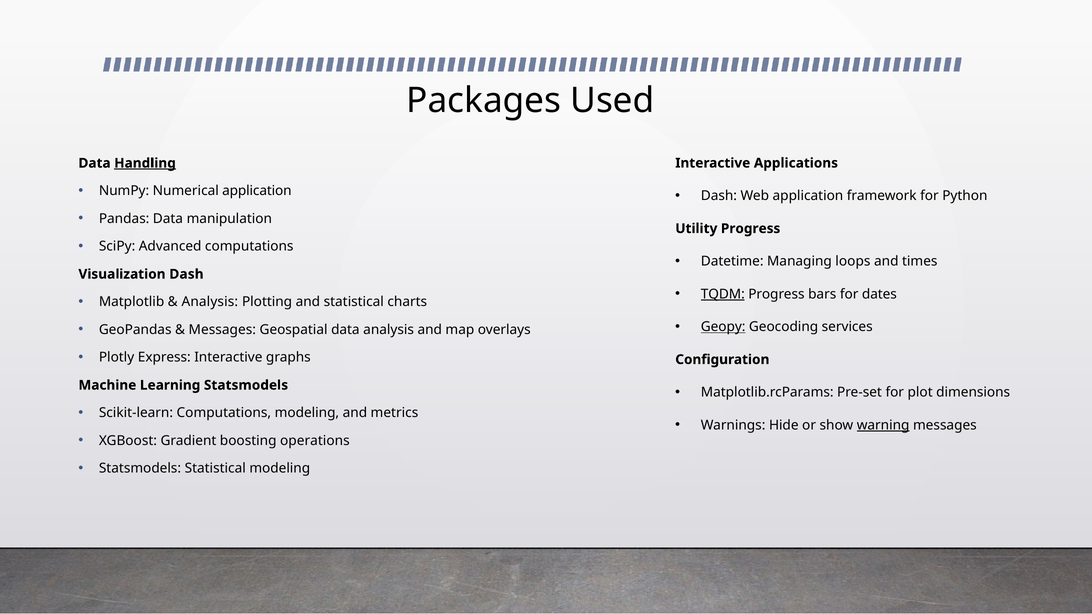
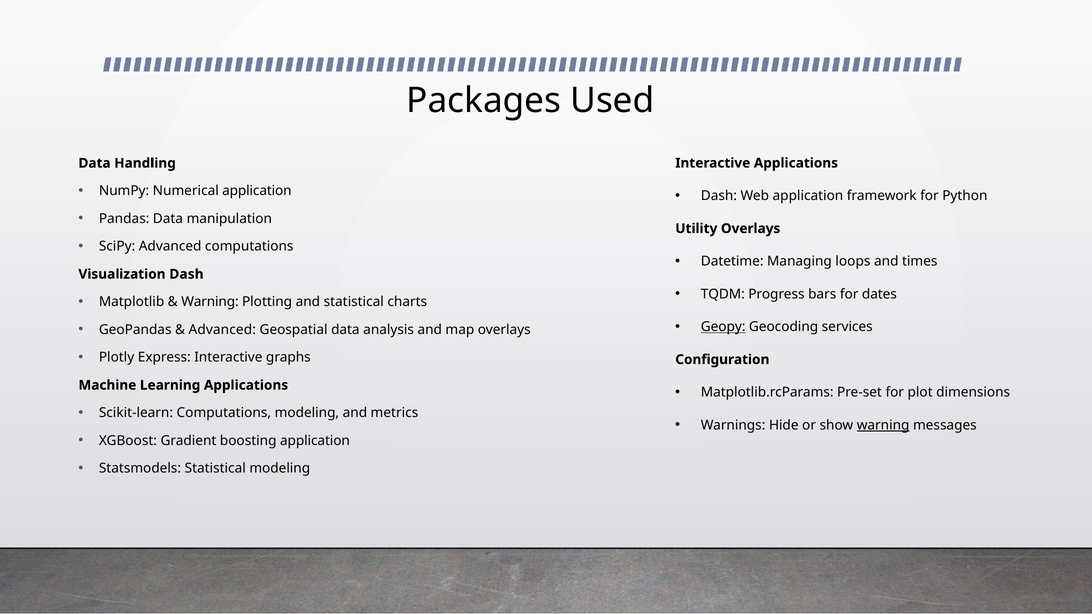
Handling underline: present -> none (145, 163)
Utility Progress: Progress -> Overlays (751, 229)
TQDM underline: present -> none (723, 294)
Analysis: Analysis -> Warning (210, 302)
Messages: Messages -> Advanced (222, 330)
Learning Statsmodels: Statsmodels -> Applications (246, 385)
boosting operations: operations -> application (315, 441)
